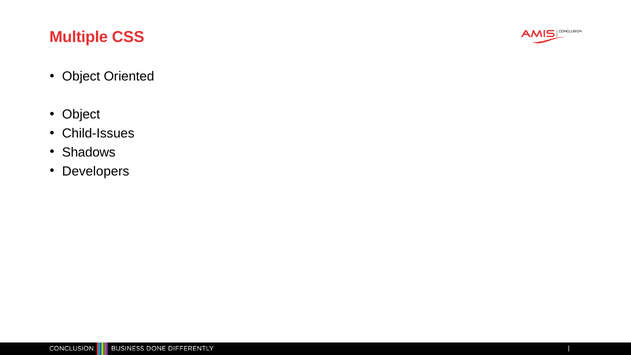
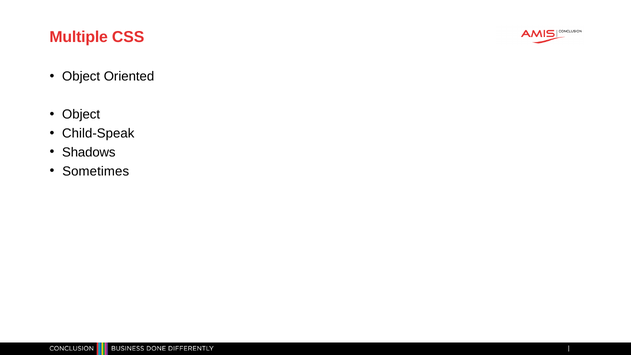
Child-Issues: Child-Issues -> Child-Speak (98, 133)
Developers: Developers -> Sometimes (96, 171)
